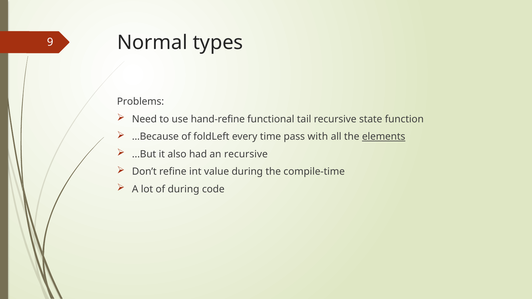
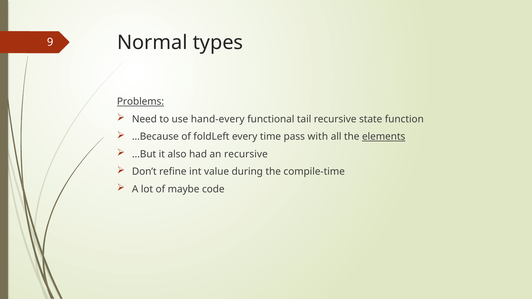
Problems underline: none -> present (141, 102)
hand-refine: hand-refine -> hand-every (218, 119)
of during: during -> maybe (184, 189)
